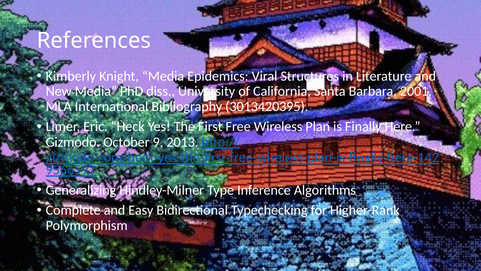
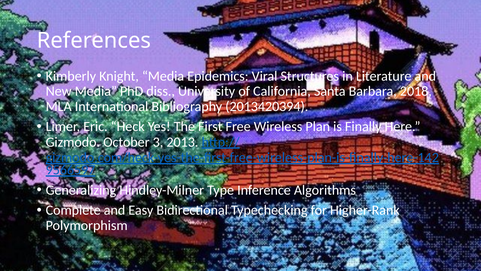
2001: 2001 -> 2018 (416, 91)
3013420395: 3013420395 -> 2013420394 (267, 106)
9: 9 -> 3 (158, 142)
